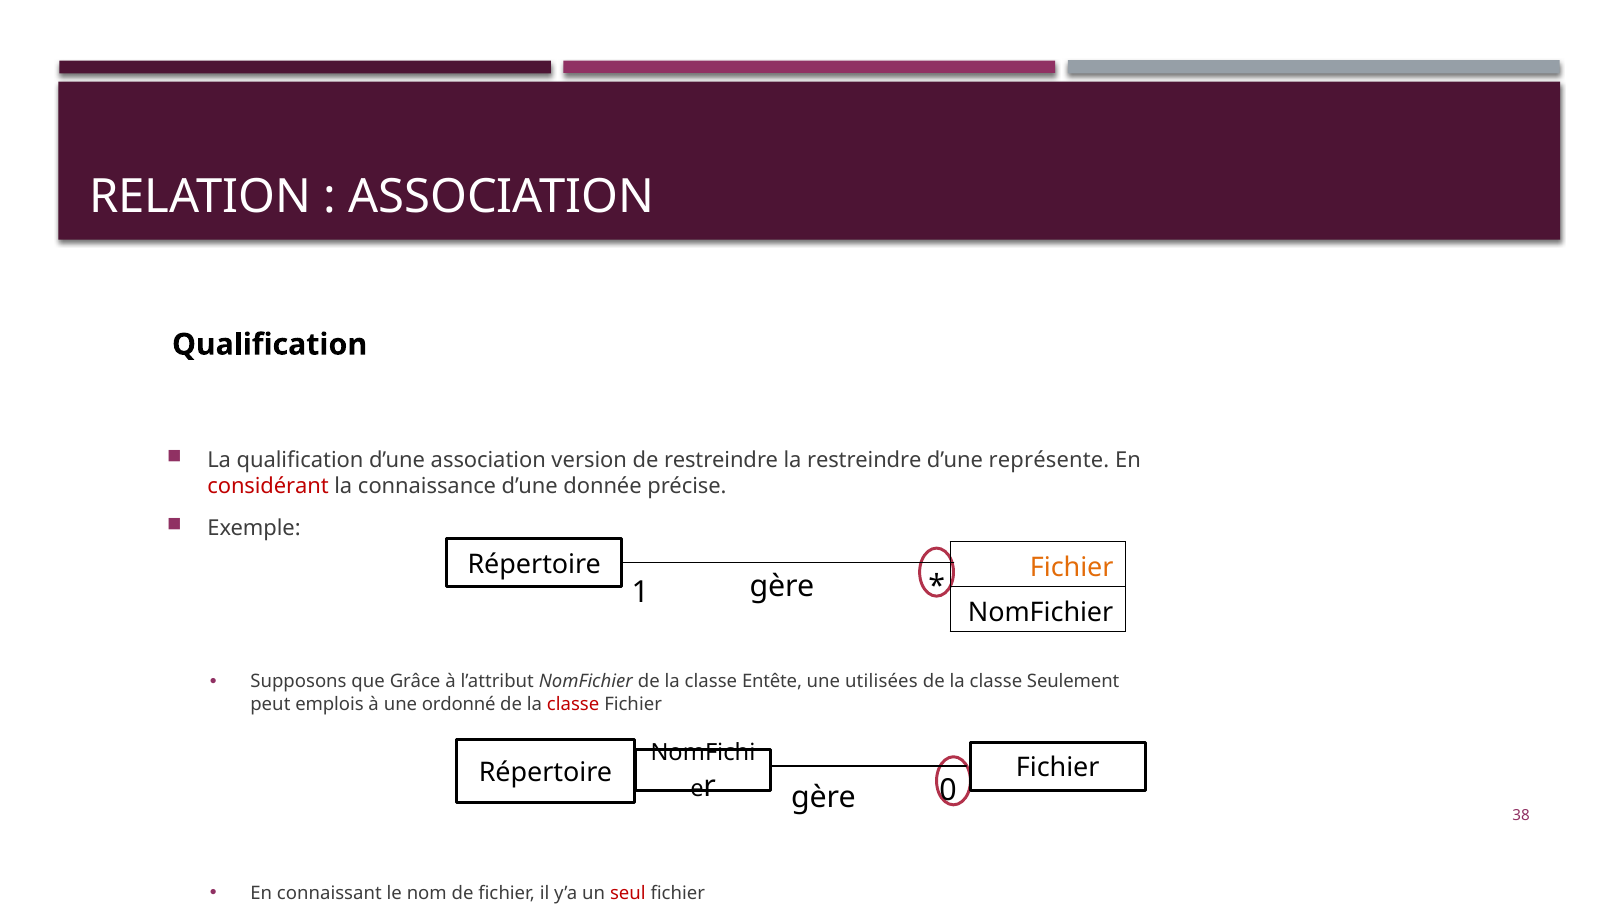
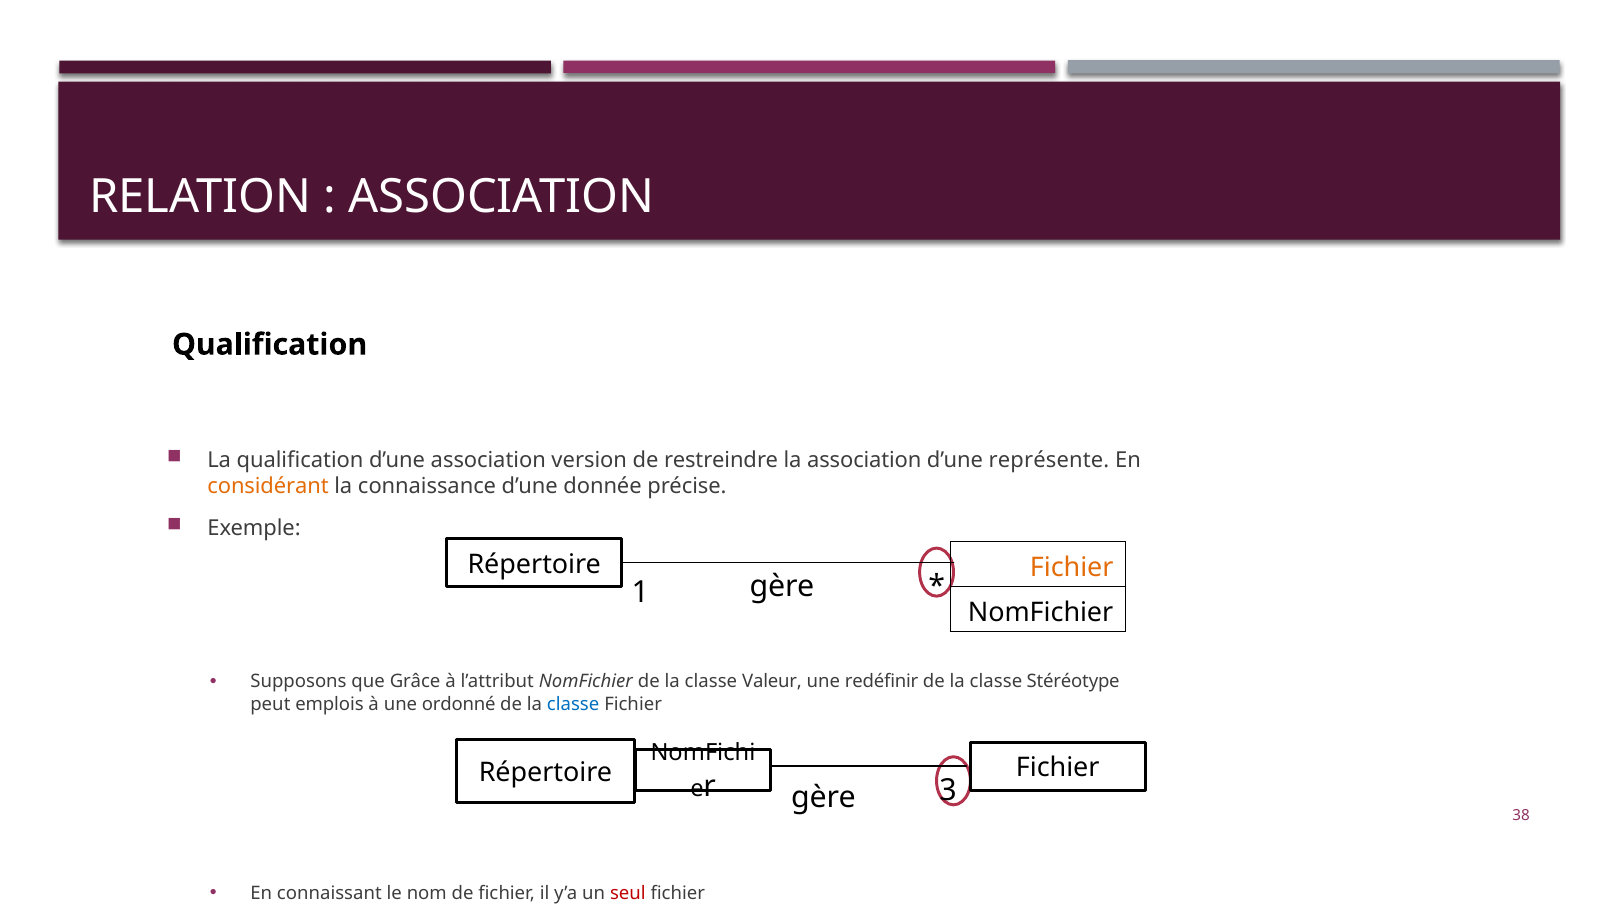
la restreindre: restreindre -> association (864, 460)
considérant colour: red -> orange (268, 486)
Entête: Entête -> Valeur (772, 682)
utilisées: utilisées -> redéfinir (882, 682)
Seulement: Seulement -> Stéréotype (1073, 682)
classe colour: red -> blue (573, 704)
0: 0 -> 3 (948, 790)
